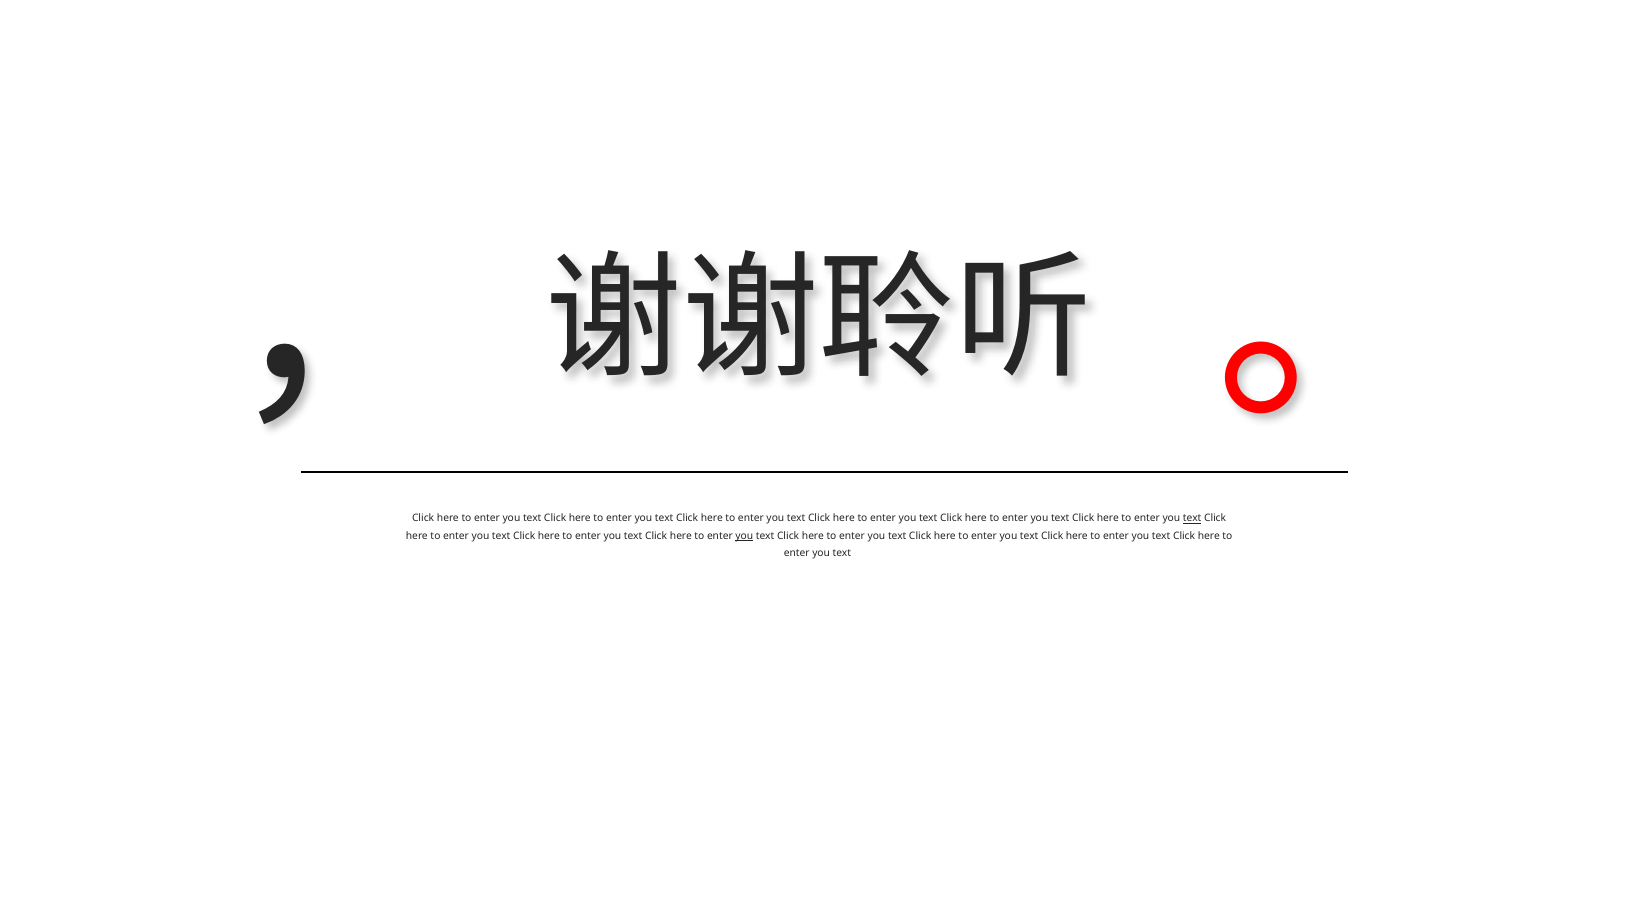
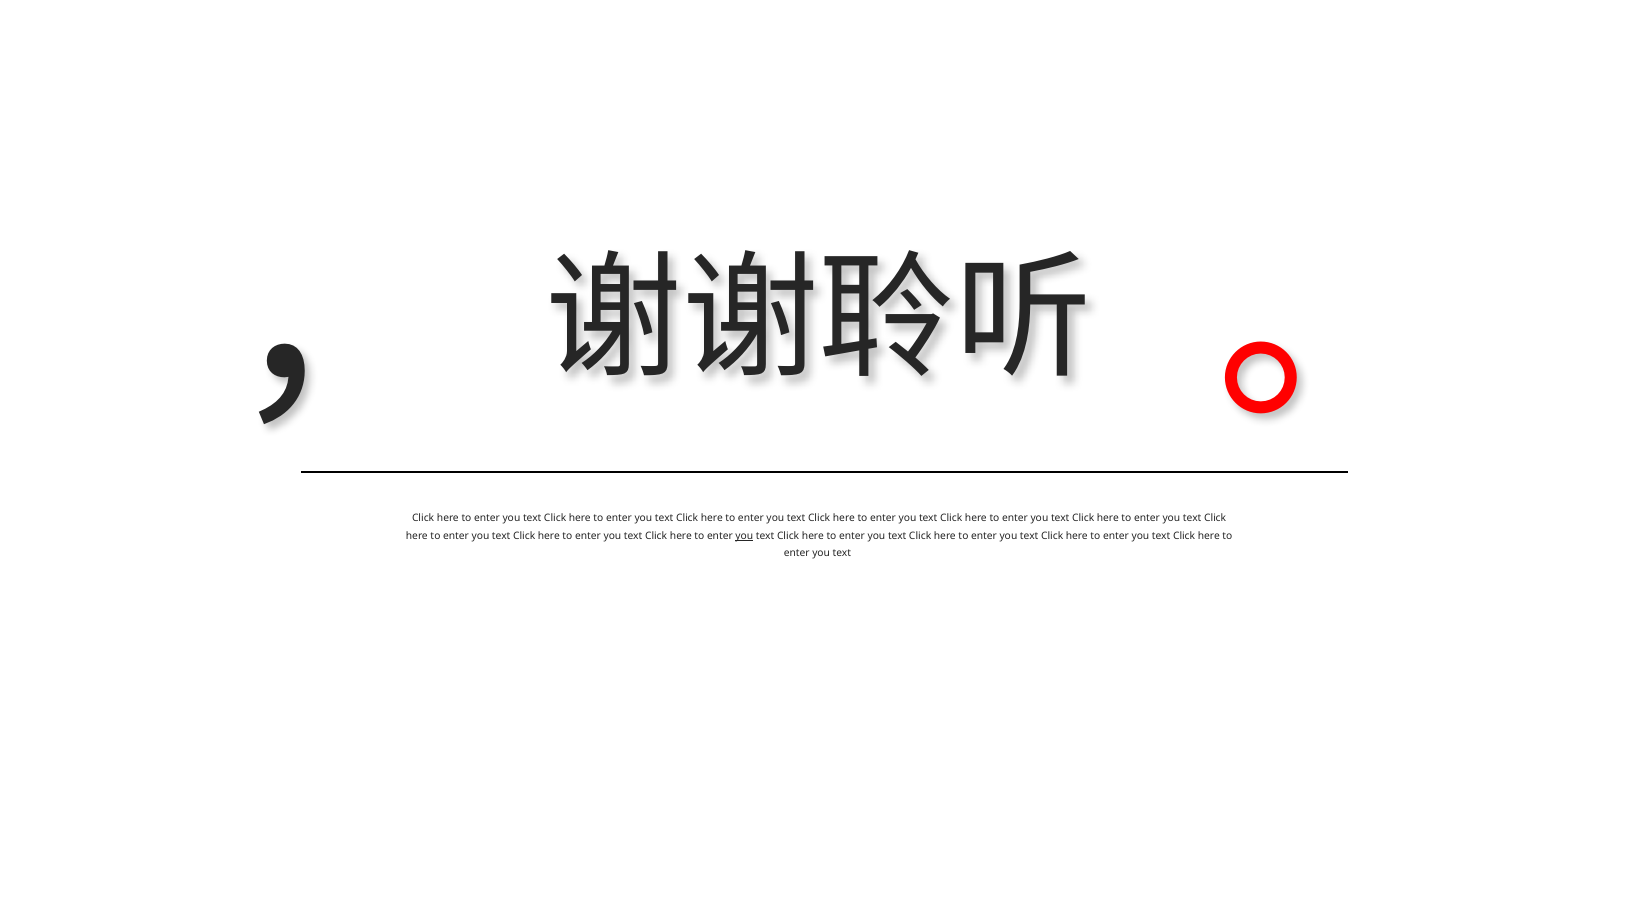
text underline: present -> none (1192, 518)
